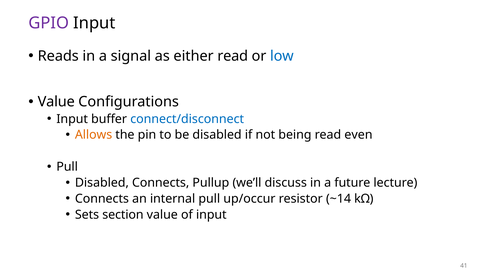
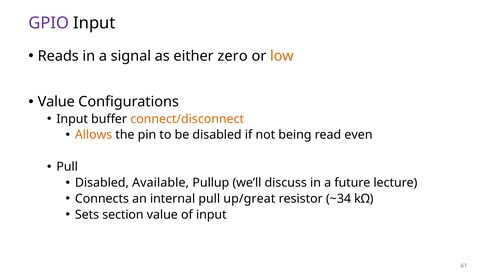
either read: read -> zero (233, 56)
low colour: blue -> orange (282, 56)
connect/disconnect colour: blue -> orange (187, 119)
Disabled Connects: Connects -> Available (161, 183)
up/occur: up/occur -> up/great (249, 199)
~14: ~14 -> ~34 (339, 199)
